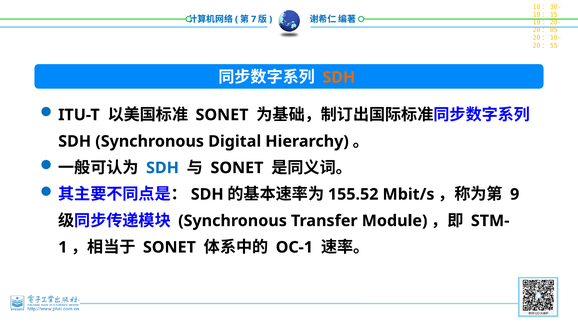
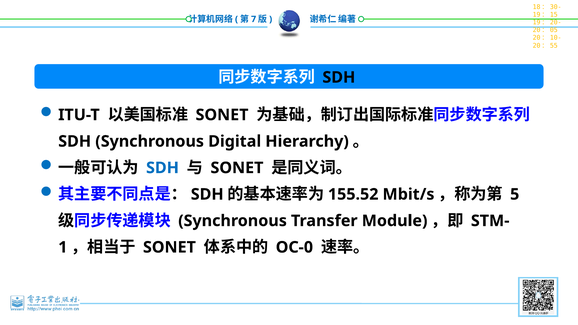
SDH colour: orange -> black (339, 77)
9: 9 -> 5 (515, 194)
OC-1: OC-1 -> OC-0 (294, 247)
